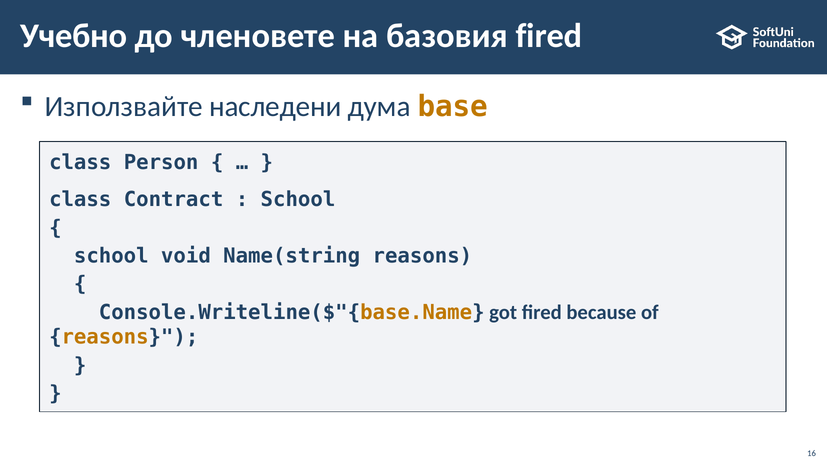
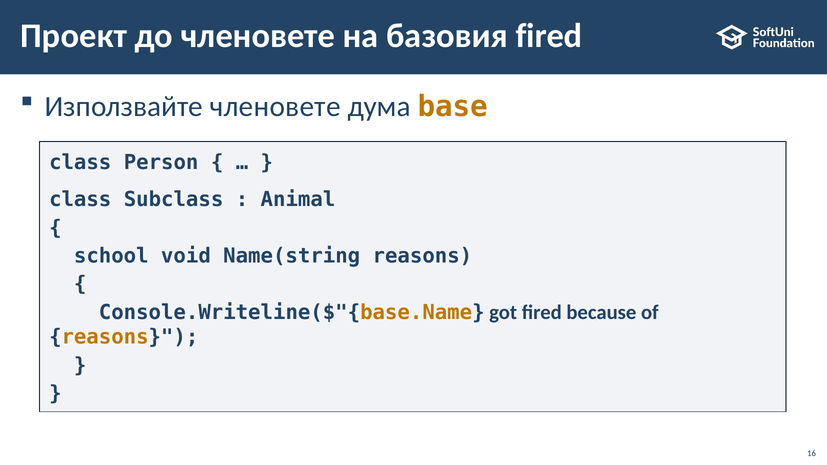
Учебно: Учебно -> Проект (74, 36)
Използвайте наследени: наследени -> членовете (275, 107)
Contract: Contract -> Subclass (174, 200)
School: School -> Animal (298, 200)
